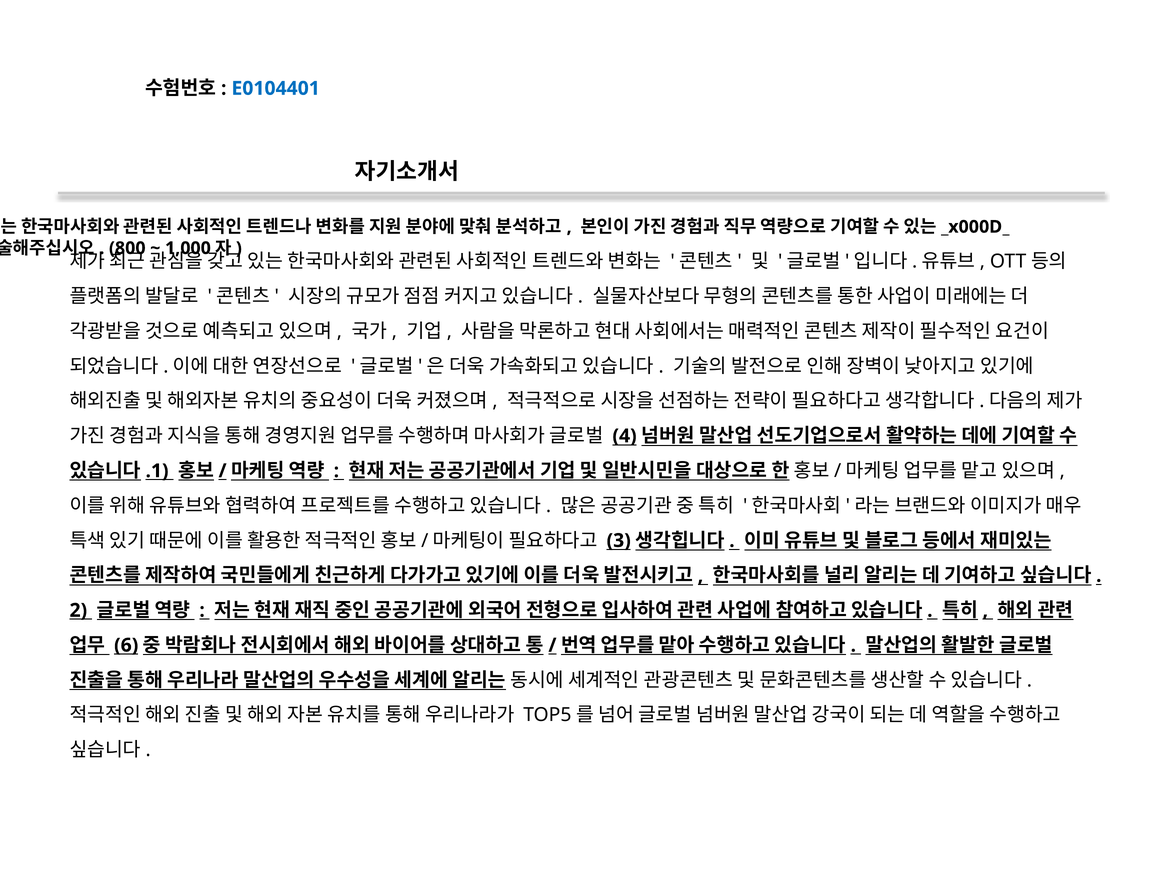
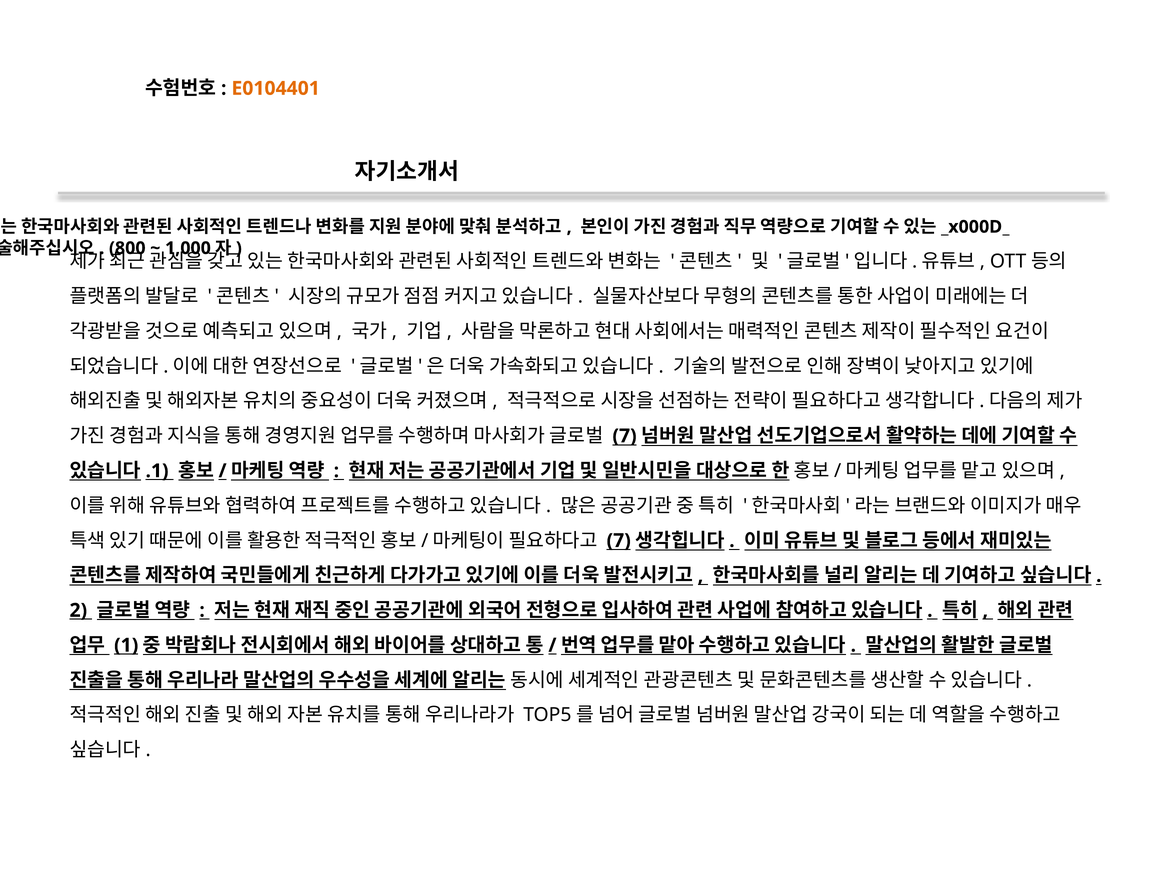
E0104401 colour: blue -> orange (276, 88)
4: 4 -> 7 (625, 436)
3: 3 -> 7 (619, 541)
6: 6 -> 1 (126, 645)
